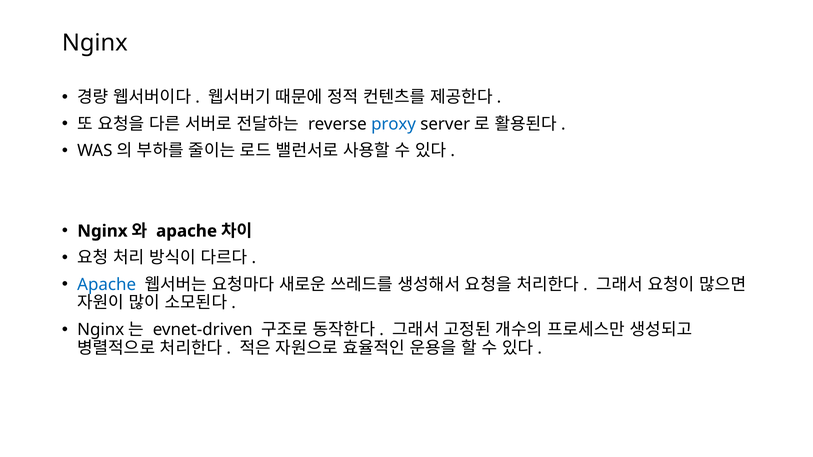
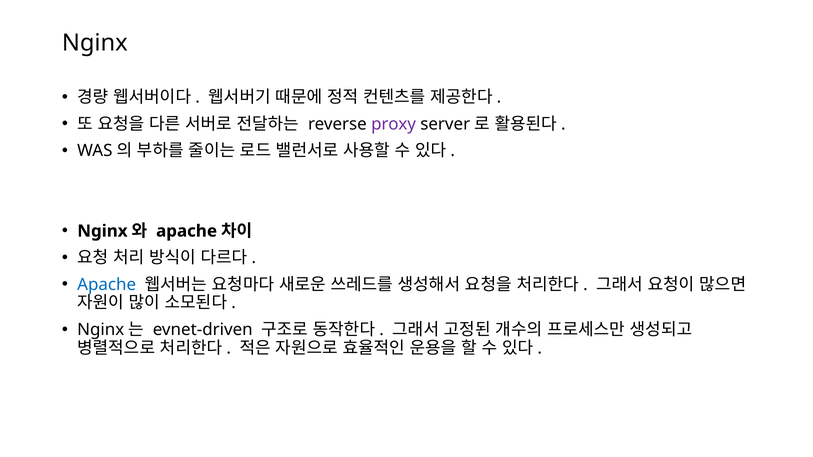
proxy colour: blue -> purple (394, 124)
